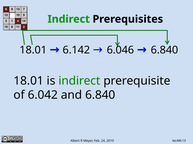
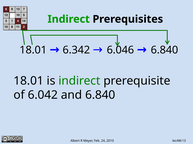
6.142: 6.142 -> 6.342 (76, 50)
